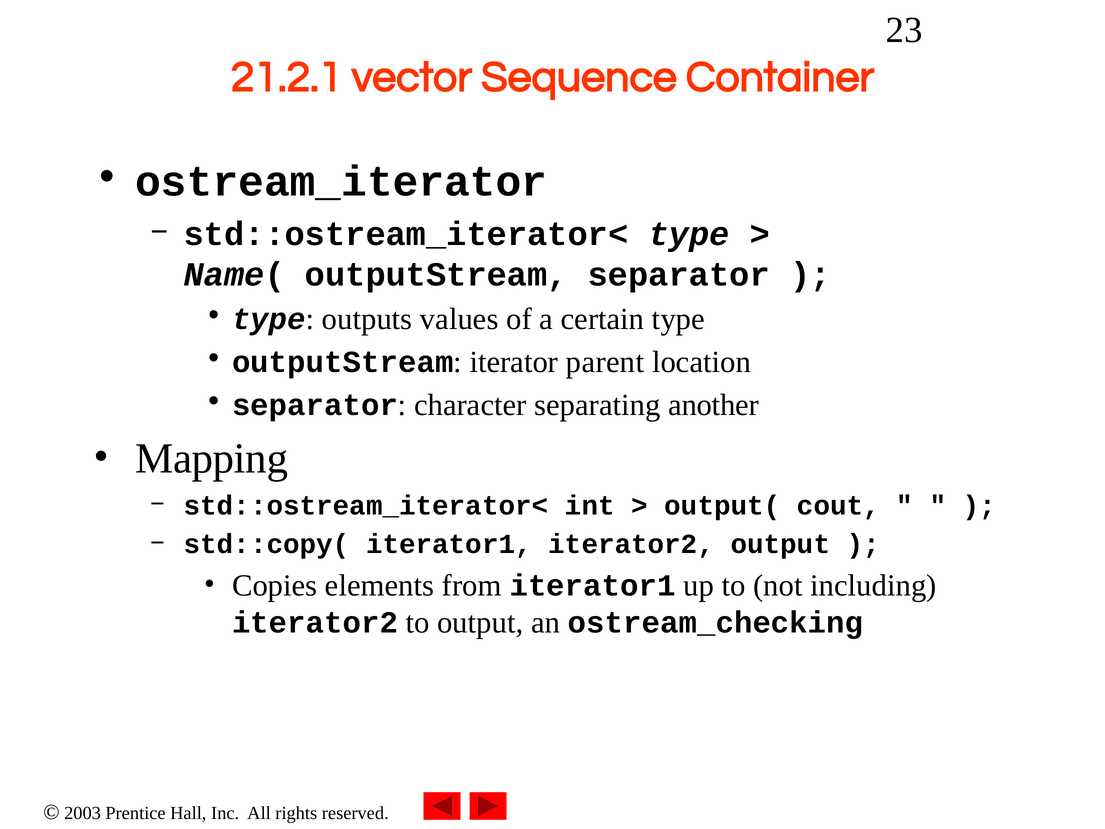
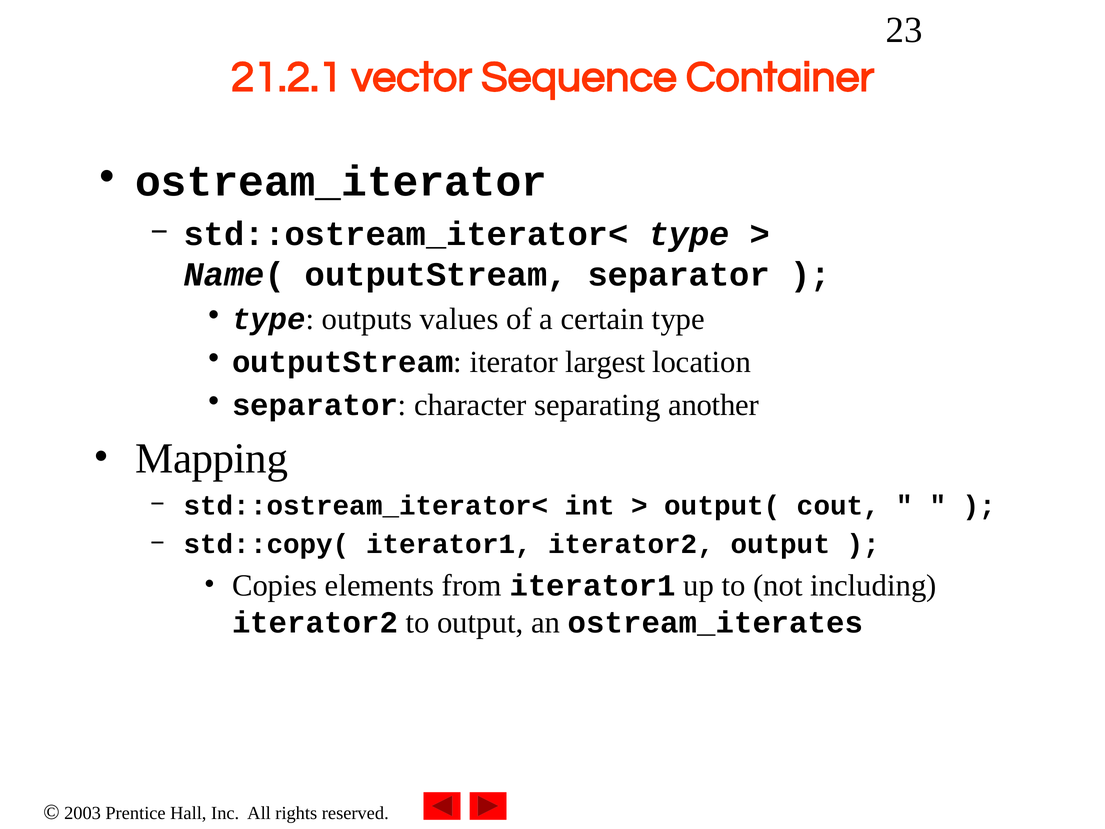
parent: parent -> largest (605, 362)
ostream_checking: ostream_checking -> ostream_iterates (716, 622)
